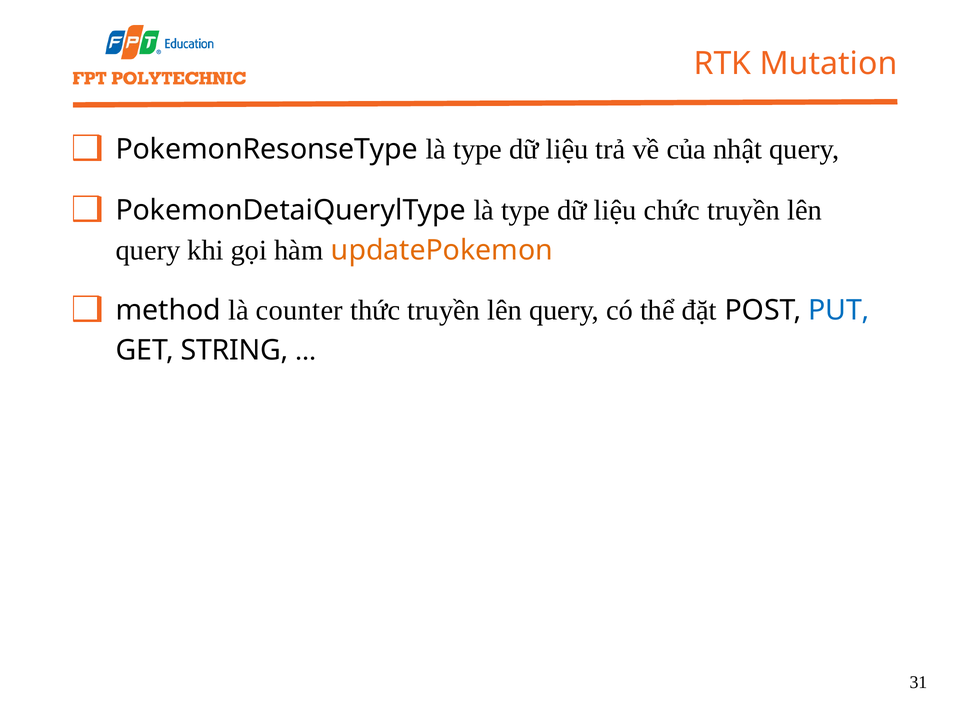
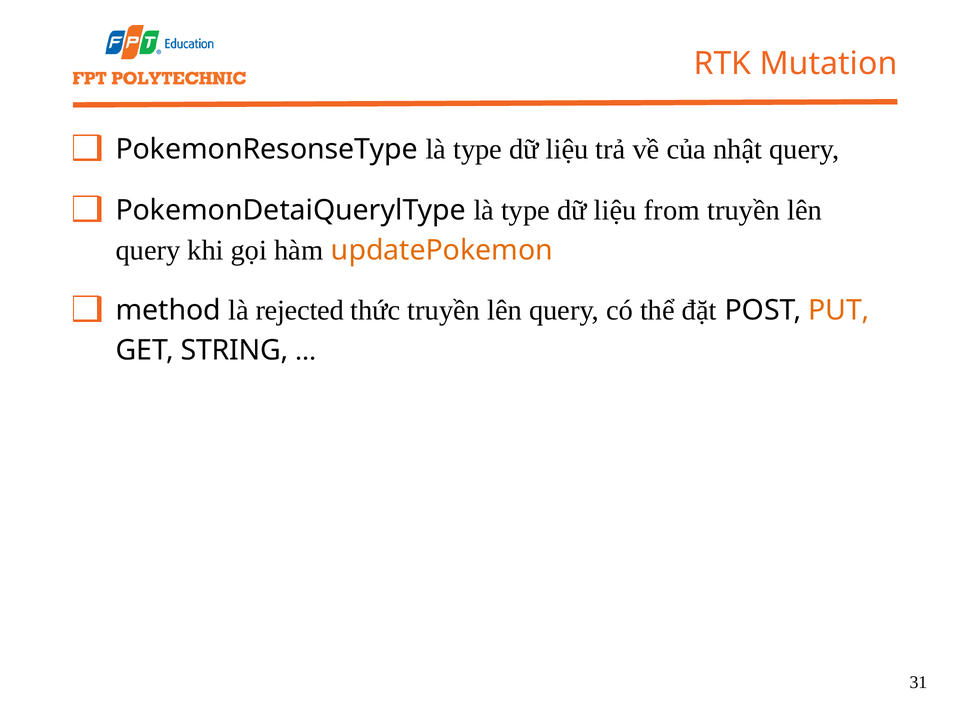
chức: chức -> from (672, 211)
counter: counter -> rejected (300, 311)
PUT colour: blue -> orange (839, 311)
